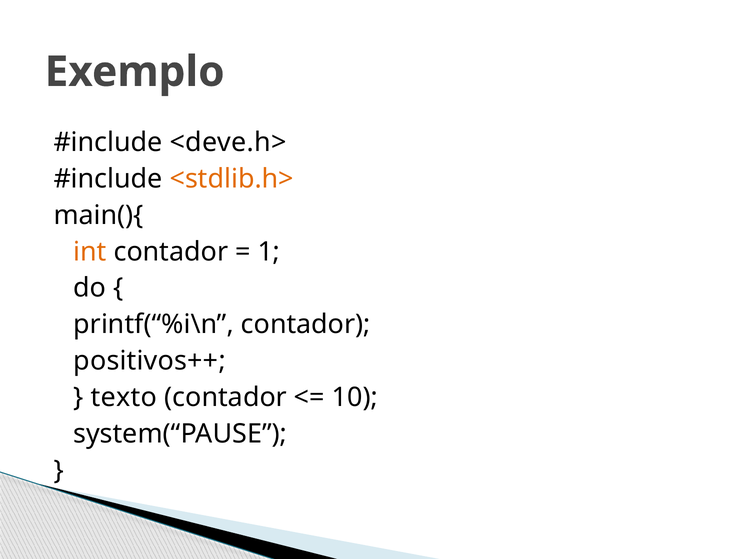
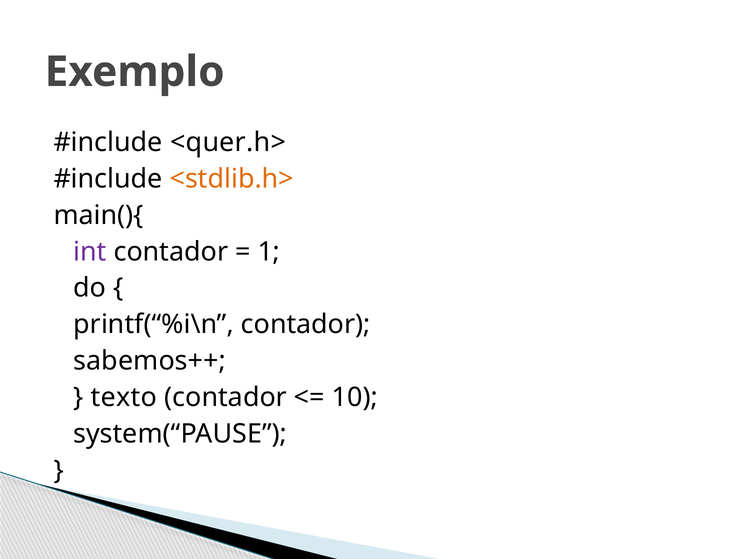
<deve.h>: <deve.h> -> <quer.h> (228, 142)
int colour: orange -> purple (90, 252)
positivos++: positivos++ -> sabemos++ (150, 361)
